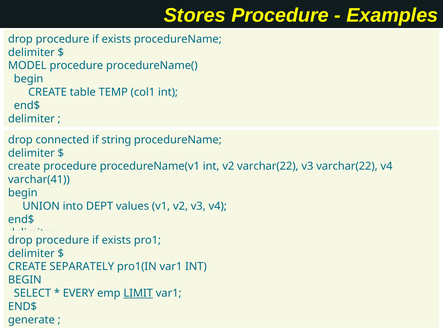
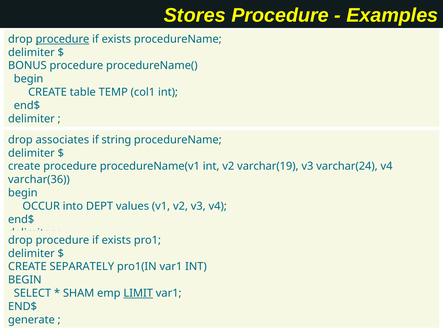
procedure underline: none -> present (62, 39)
MODEL: MODEL -> BONUS (27, 66)
connected: connected -> associates (62, 140)
v2 varchar(22: varchar(22 -> varchar(19 (268, 166)
v3 varchar(22: varchar(22 -> varchar(24 (347, 166)
varchar(41: varchar(41 -> varchar(36 (39, 180)
UNION: UNION -> OCCUR (41, 206)
EVERY: EVERY -> SHAM (79, 293)
